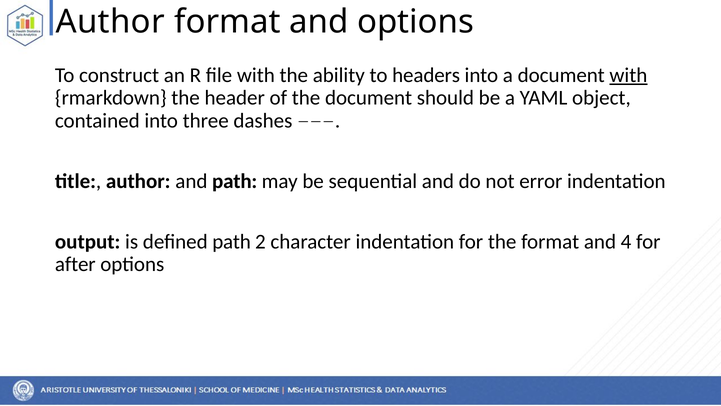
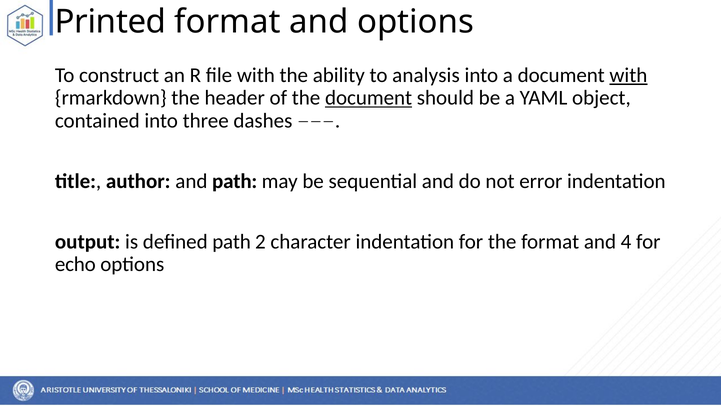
Author: Author -> Printed (111, 22)
headers: headers -> analysis (426, 75)
document underline: none -> present (369, 98)
after: after -> echo (75, 264)
